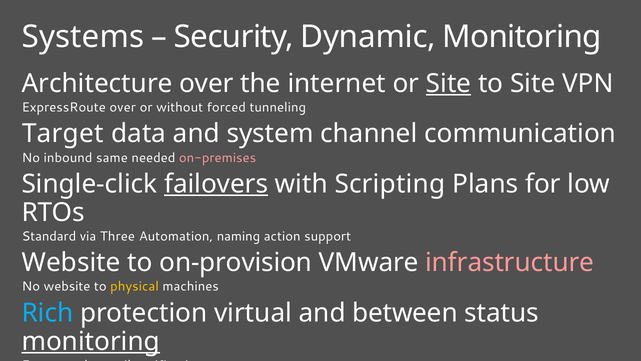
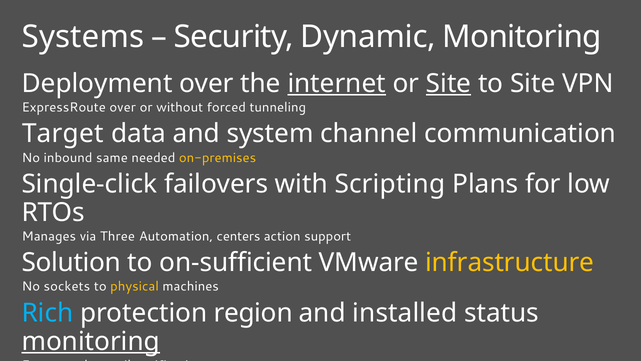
Architecture: Architecture -> Deployment (97, 83)
internet underline: none -> present (337, 83)
on-premises colour: pink -> yellow (218, 157)
failovers underline: present -> none (216, 184)
Standard: Standard -> Manages (49, 236)
naming: naming -> centers (239, 236)
Website: Website -> Solution (71, 262)
on-provision: on-provision -> on-sufficient (236, 262)
infrastructure colour: pink -> yellow (510, 262)
No website: website -> sockets (67, 286)
virtual: virtual -> region (253, 313)
between: between -> installed (405, 313)
